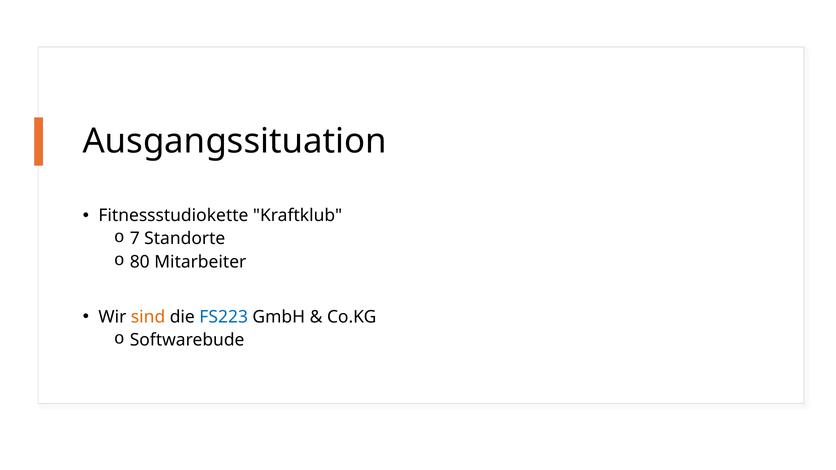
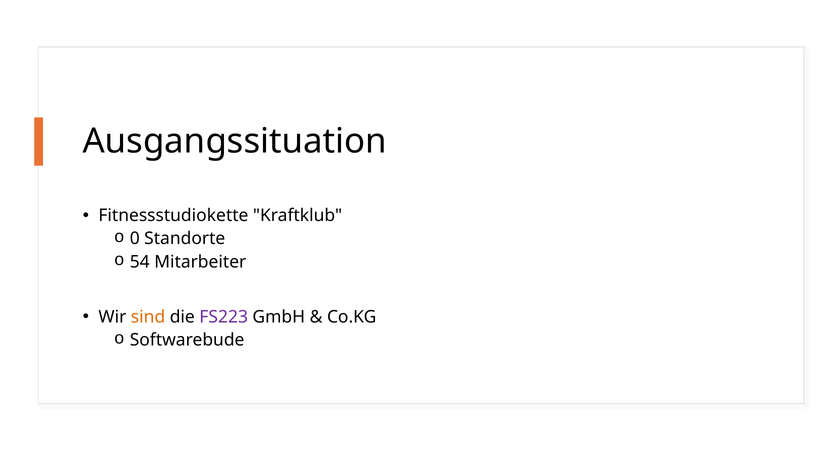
7: 7 -> 0 (135, 239)
80: 80 -> 54 (140, 262)
FS223 colour: blue -> purple (224, 317)
